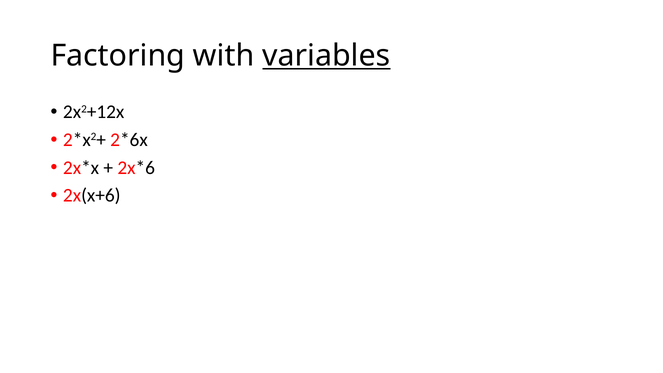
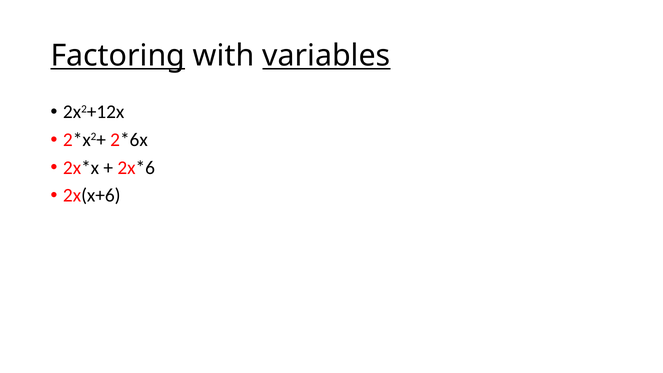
Factoring underline: none -> present (118, 56)
